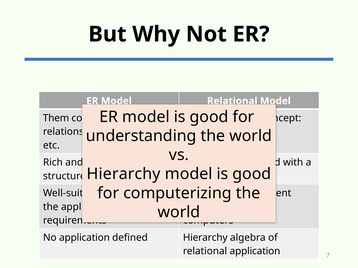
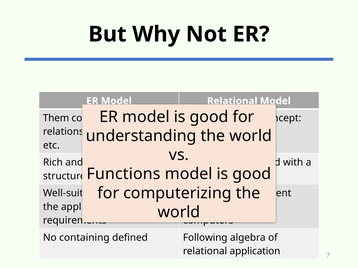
Hierarchy: Hierarchy -> Functions (124, 174)
No application: application -> containing (84, 238)
defined Hierarchy: Hierarchy -> Following (205, 238)
